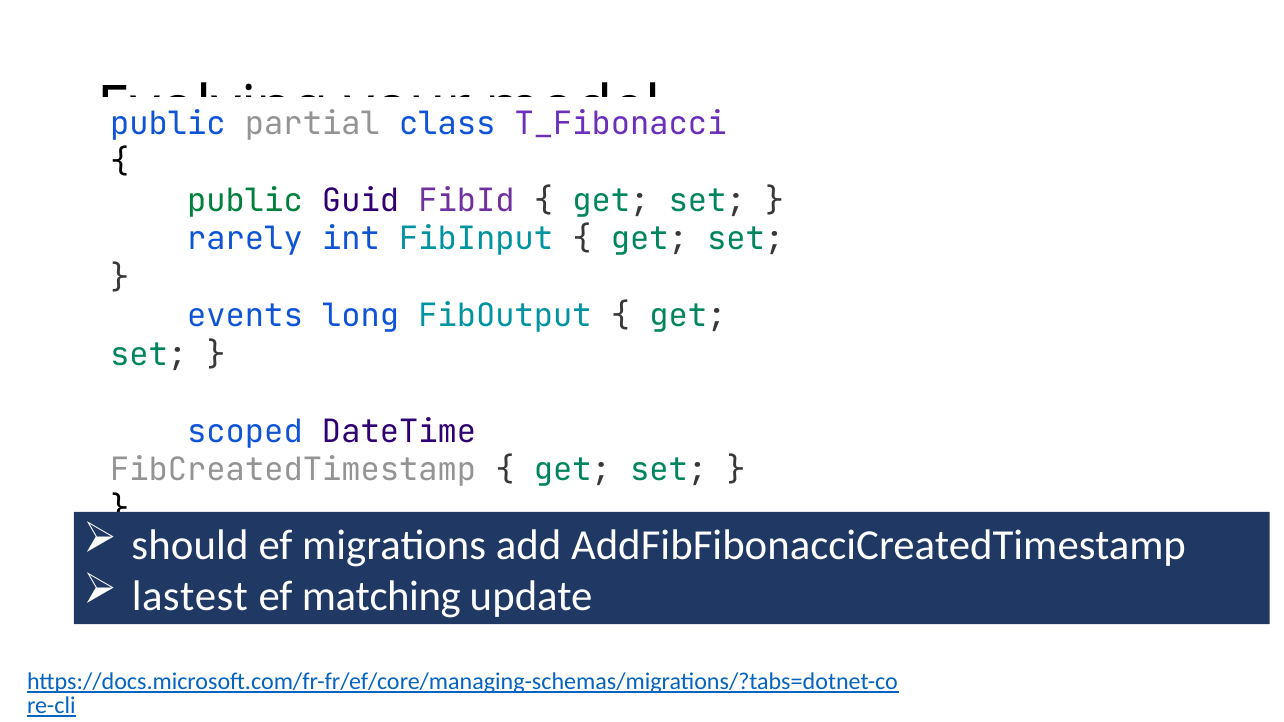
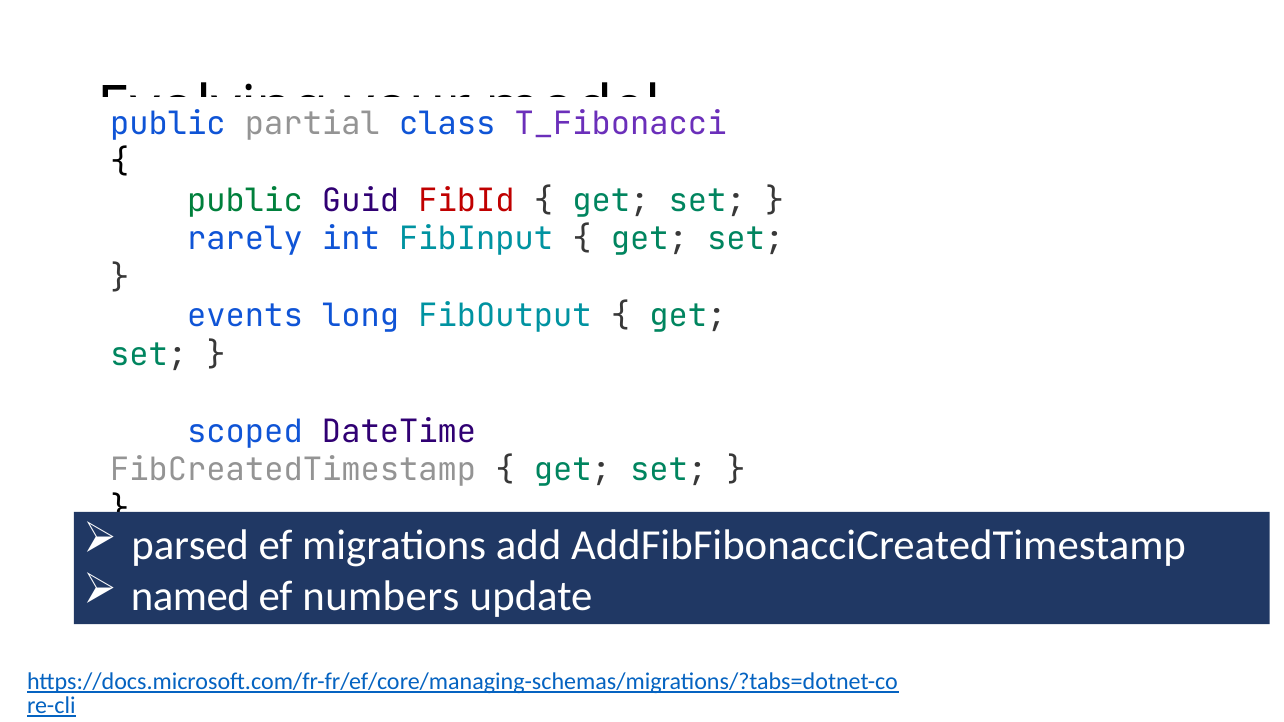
FibId colour: purple -> red (466, 201)
should: should -> parsed (190, 546)
lastest: lastest -> named (190, 597)
matching: matching -> numbers (381, 597)
